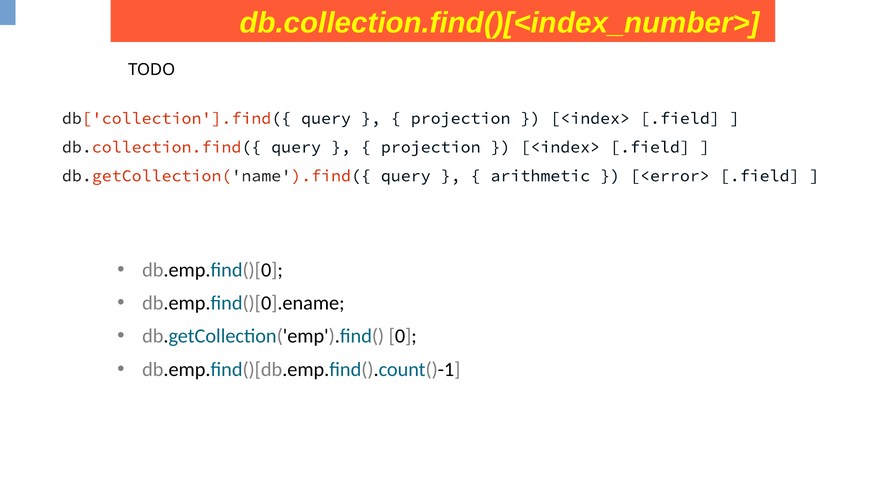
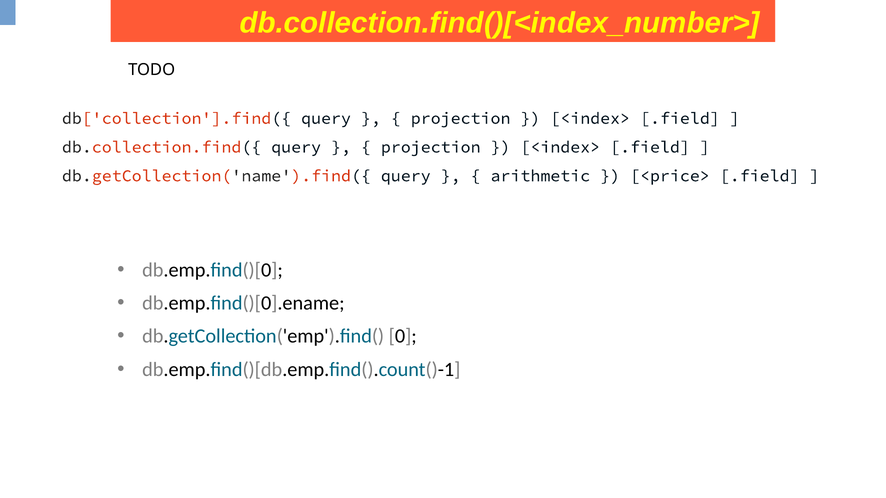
<error>: <error> -> <price> (670, 176)
